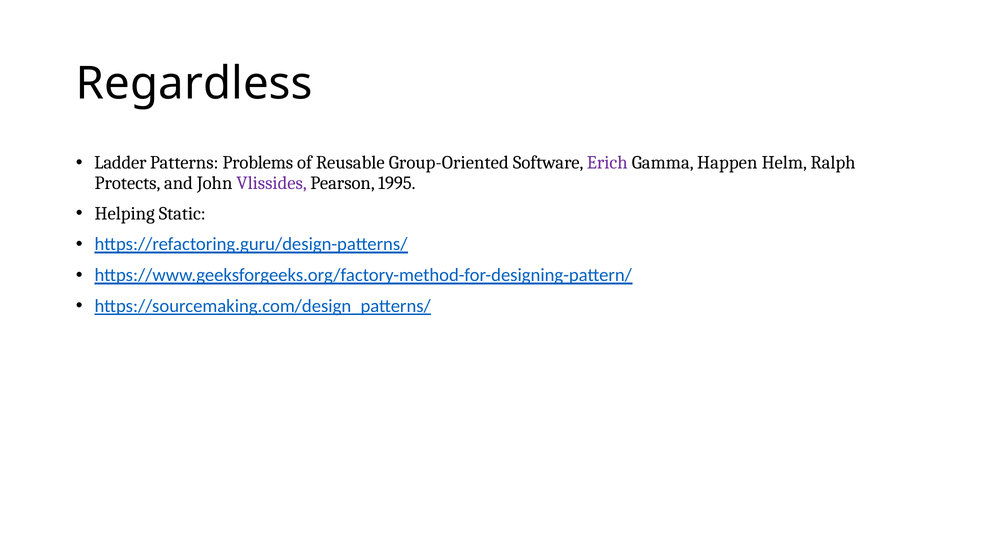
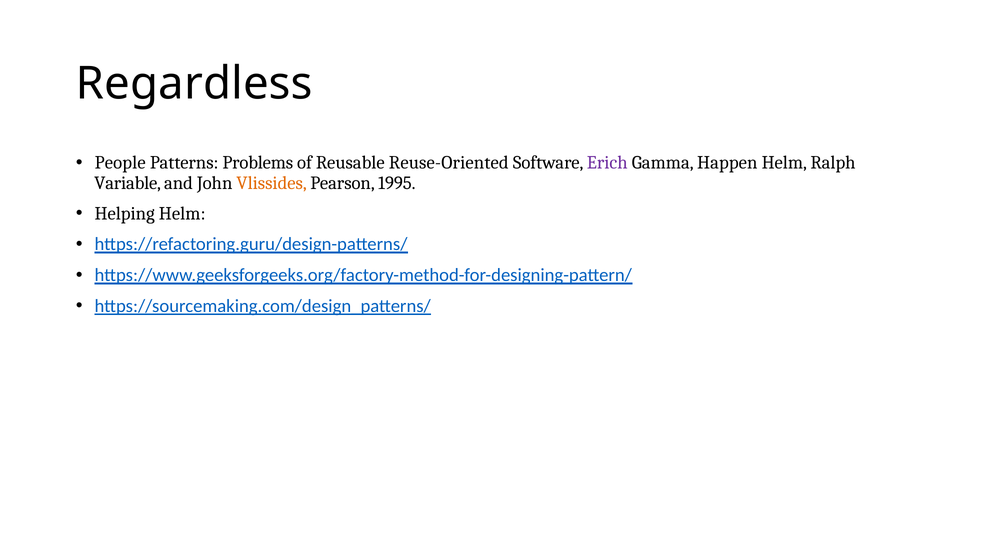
Ladder: Ladder -> People (120, 163)
Group-Oriented: Group-Oriented -> Reuse-Oriented (449, 163)
Protects: Protects -> Variable (128, 183)
Vlissides colour: purple -> orange (272, 183)
Helping Static: Static -> Helm (182, 214)
